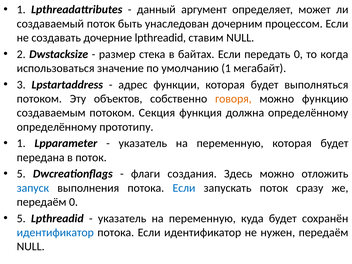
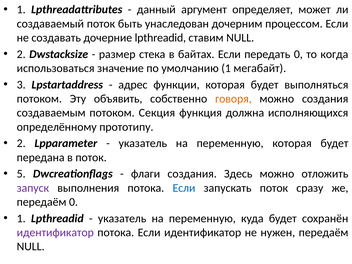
объектов: объектов -> объявить (118, 99)
можно функцию: функцию -> создания (325, 99)
должна определённому: определённому -> исполняющихся (308, 113)
1: 1 -> 2 (21, 143)
запуск colour: blue -> purple (33, 188)
5: 5 -> 1 (21, 218)
идентификатор colour: blue -> purple (55, 233)
